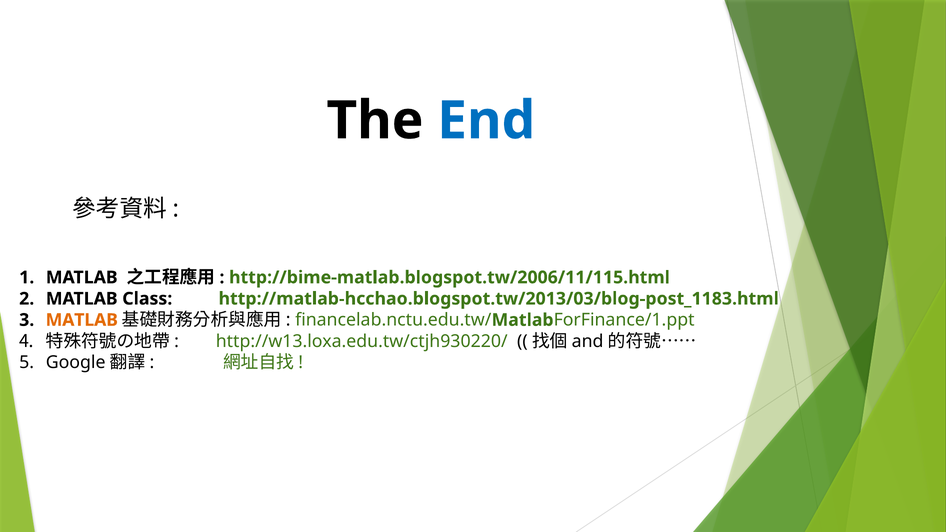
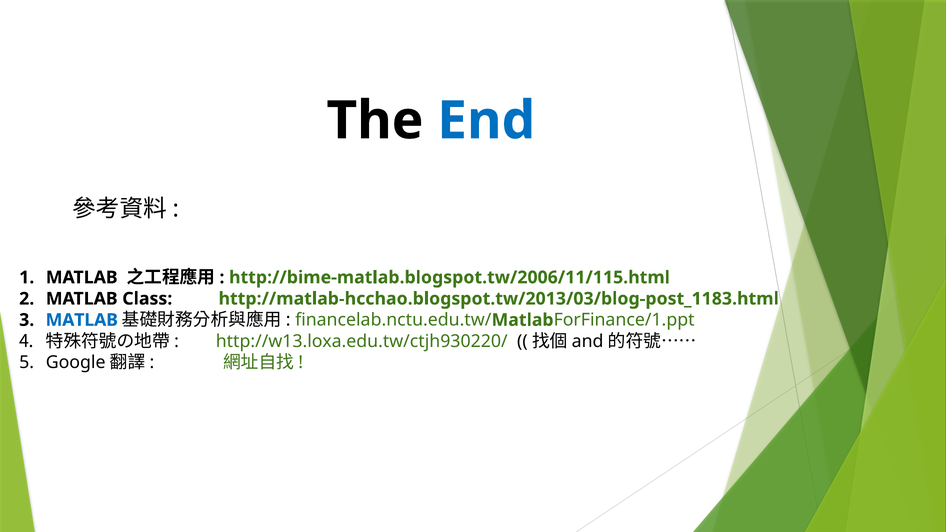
MATLAB colour: orange -> blue (82, 320)
